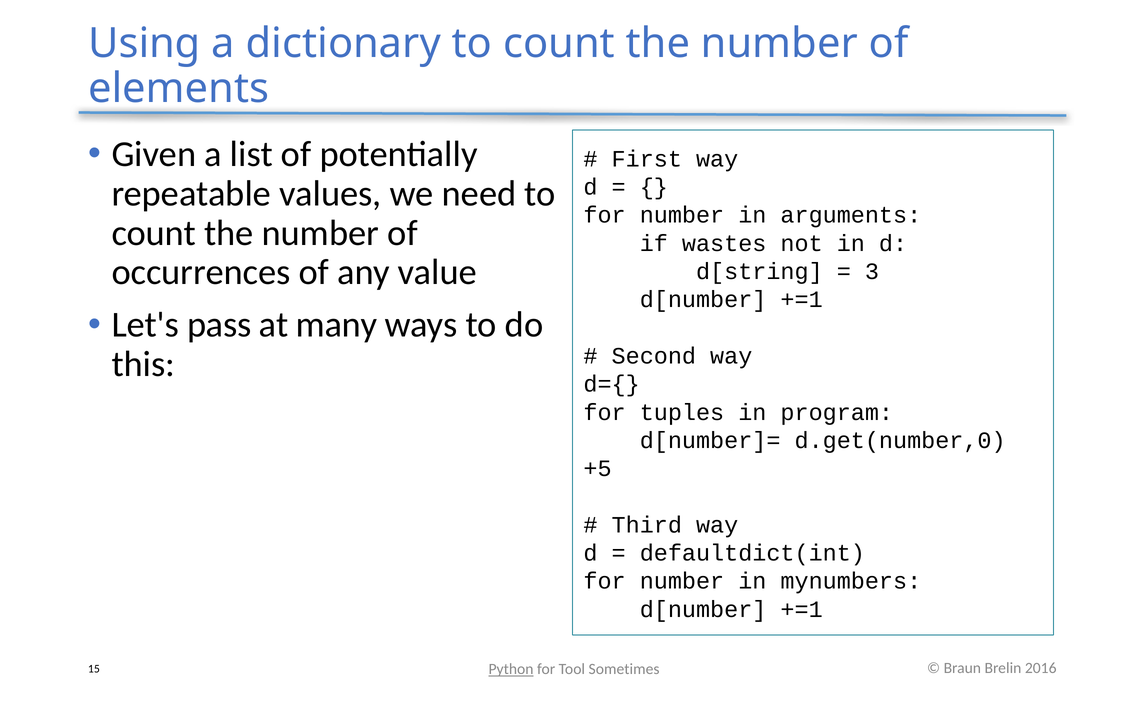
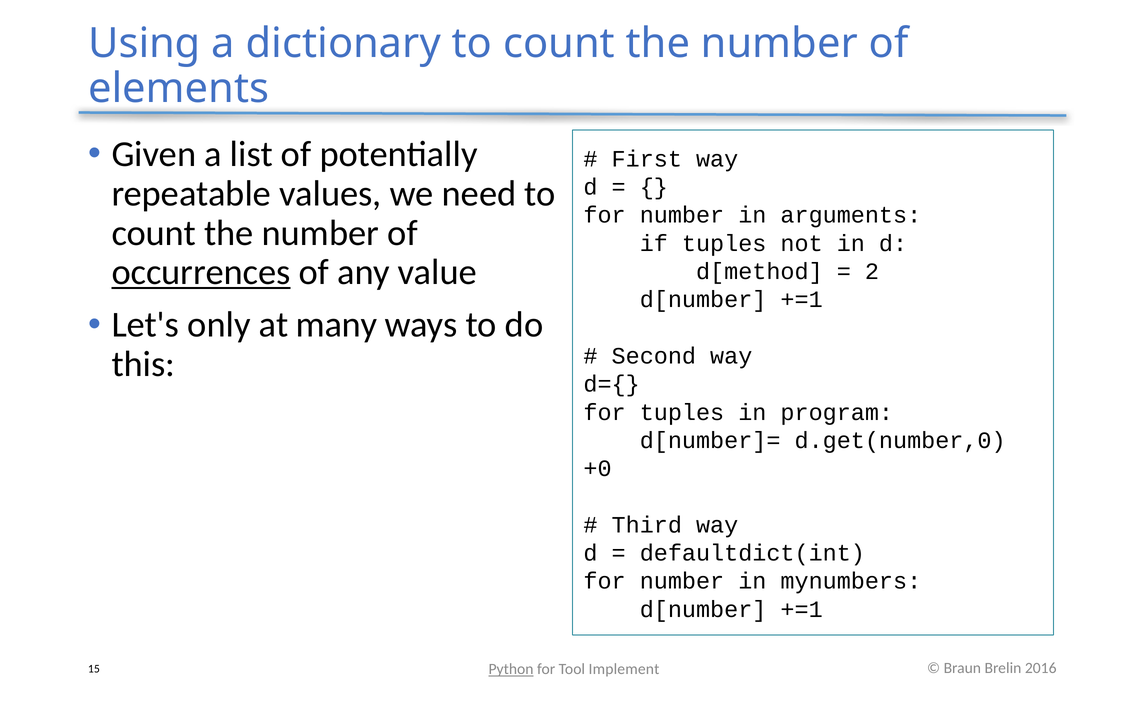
if wastes: wastes -> tuples (724, 243)
occurrences underline: none -> present (201, 272)
d[string: d[string -> d[method (759, 271)
3: 3 -> 2 (872, 271)
pass: pass -> only (219, 325)
+5: +5 -> +0 (598, 468)
Sometimes: Sometimes -> Implement (624, 669)
